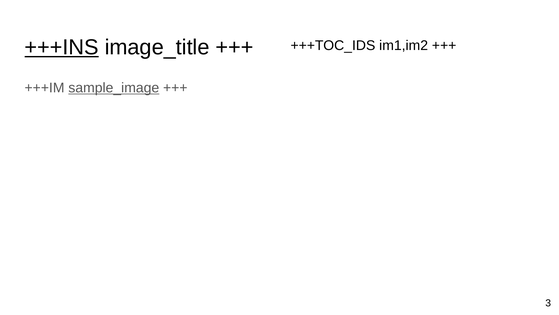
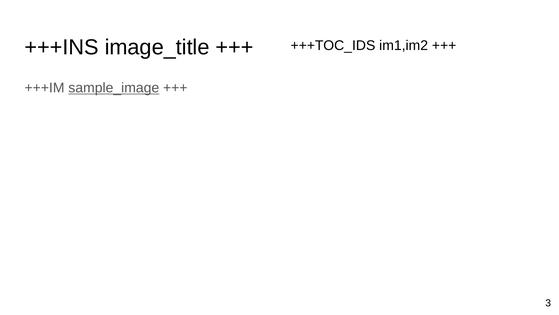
+++INS underline: present -> none (62, 47)
